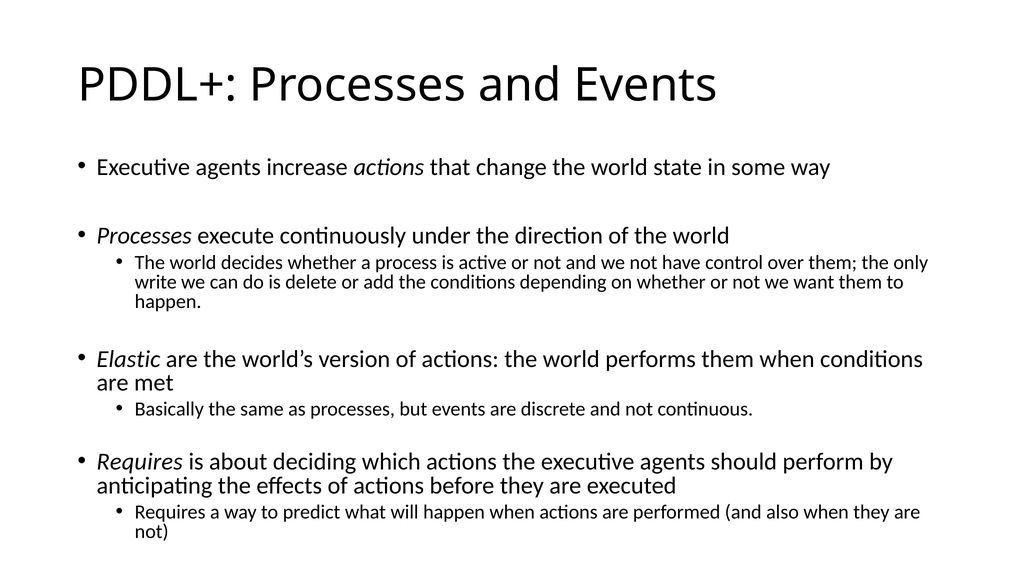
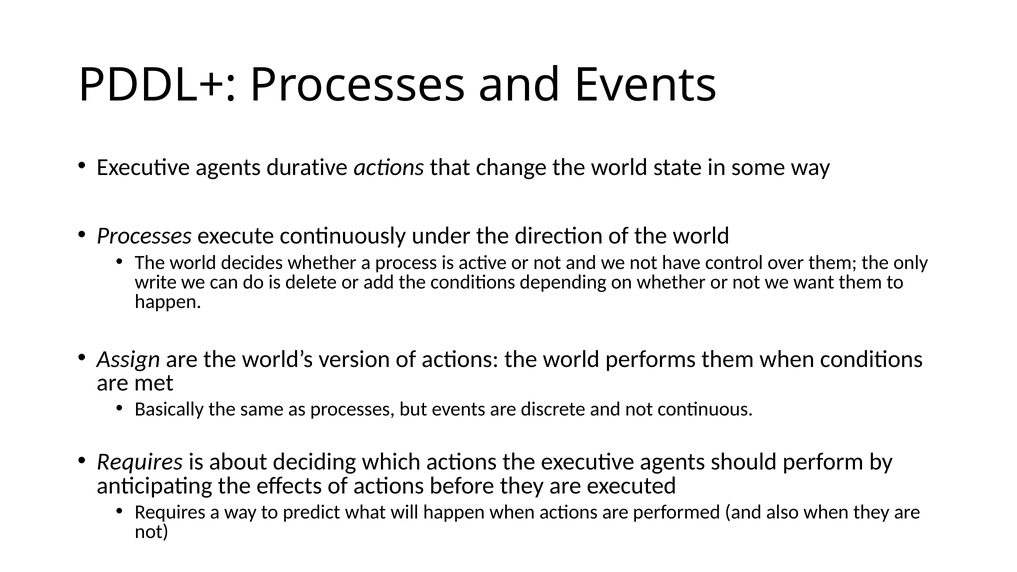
increase: increase -> durative (307, 167)
Elastic: Elastic -> Assign (128, 359)
